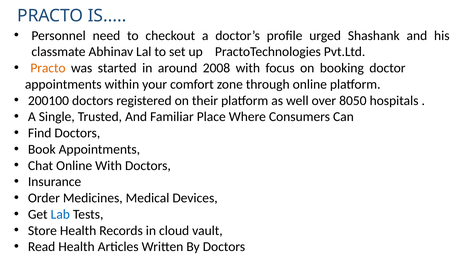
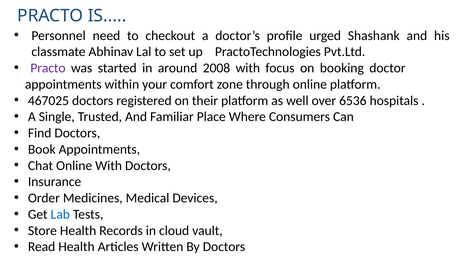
Practo colour: orange -> purple (48, 68)
200100: 200100 -> 467025 (48, 101)
8050: 8050 -> 6536 (353, 101)
